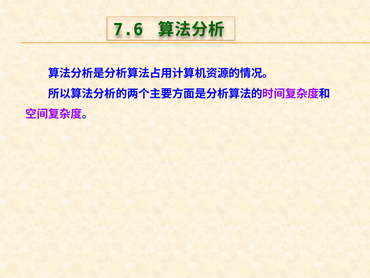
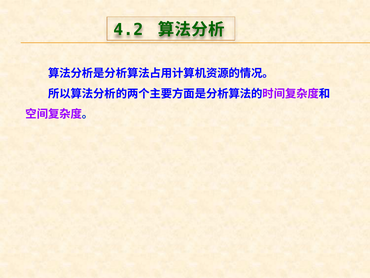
7.6: 7.6 -> 4.2 (128, 30)
